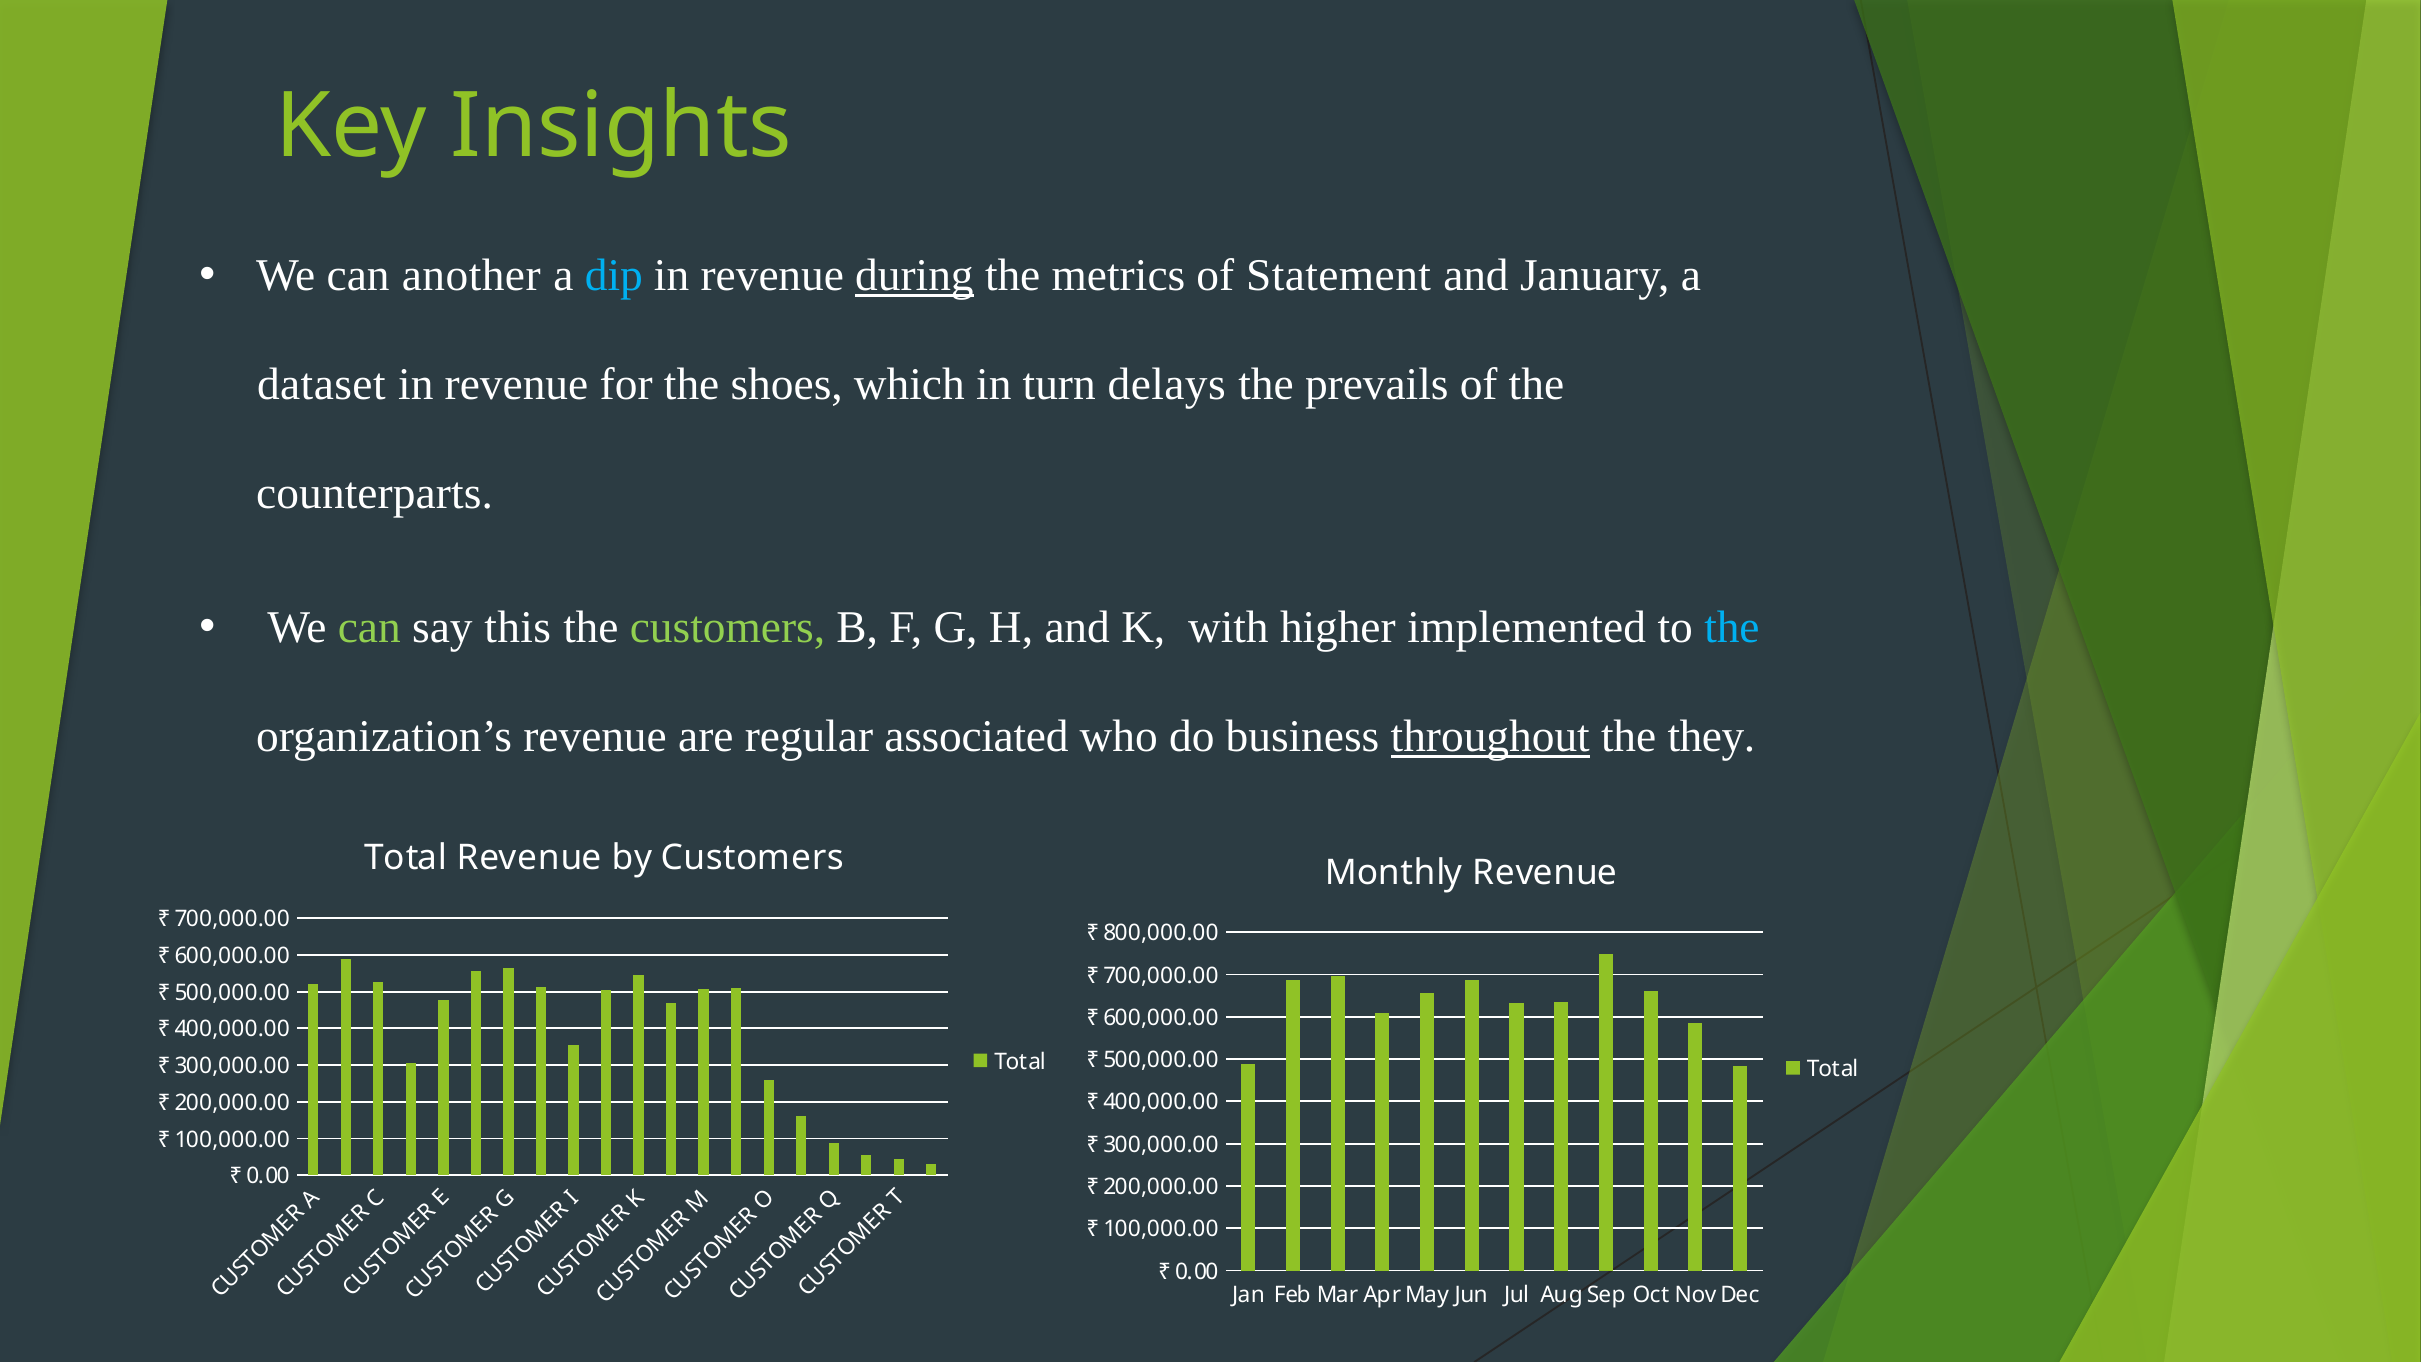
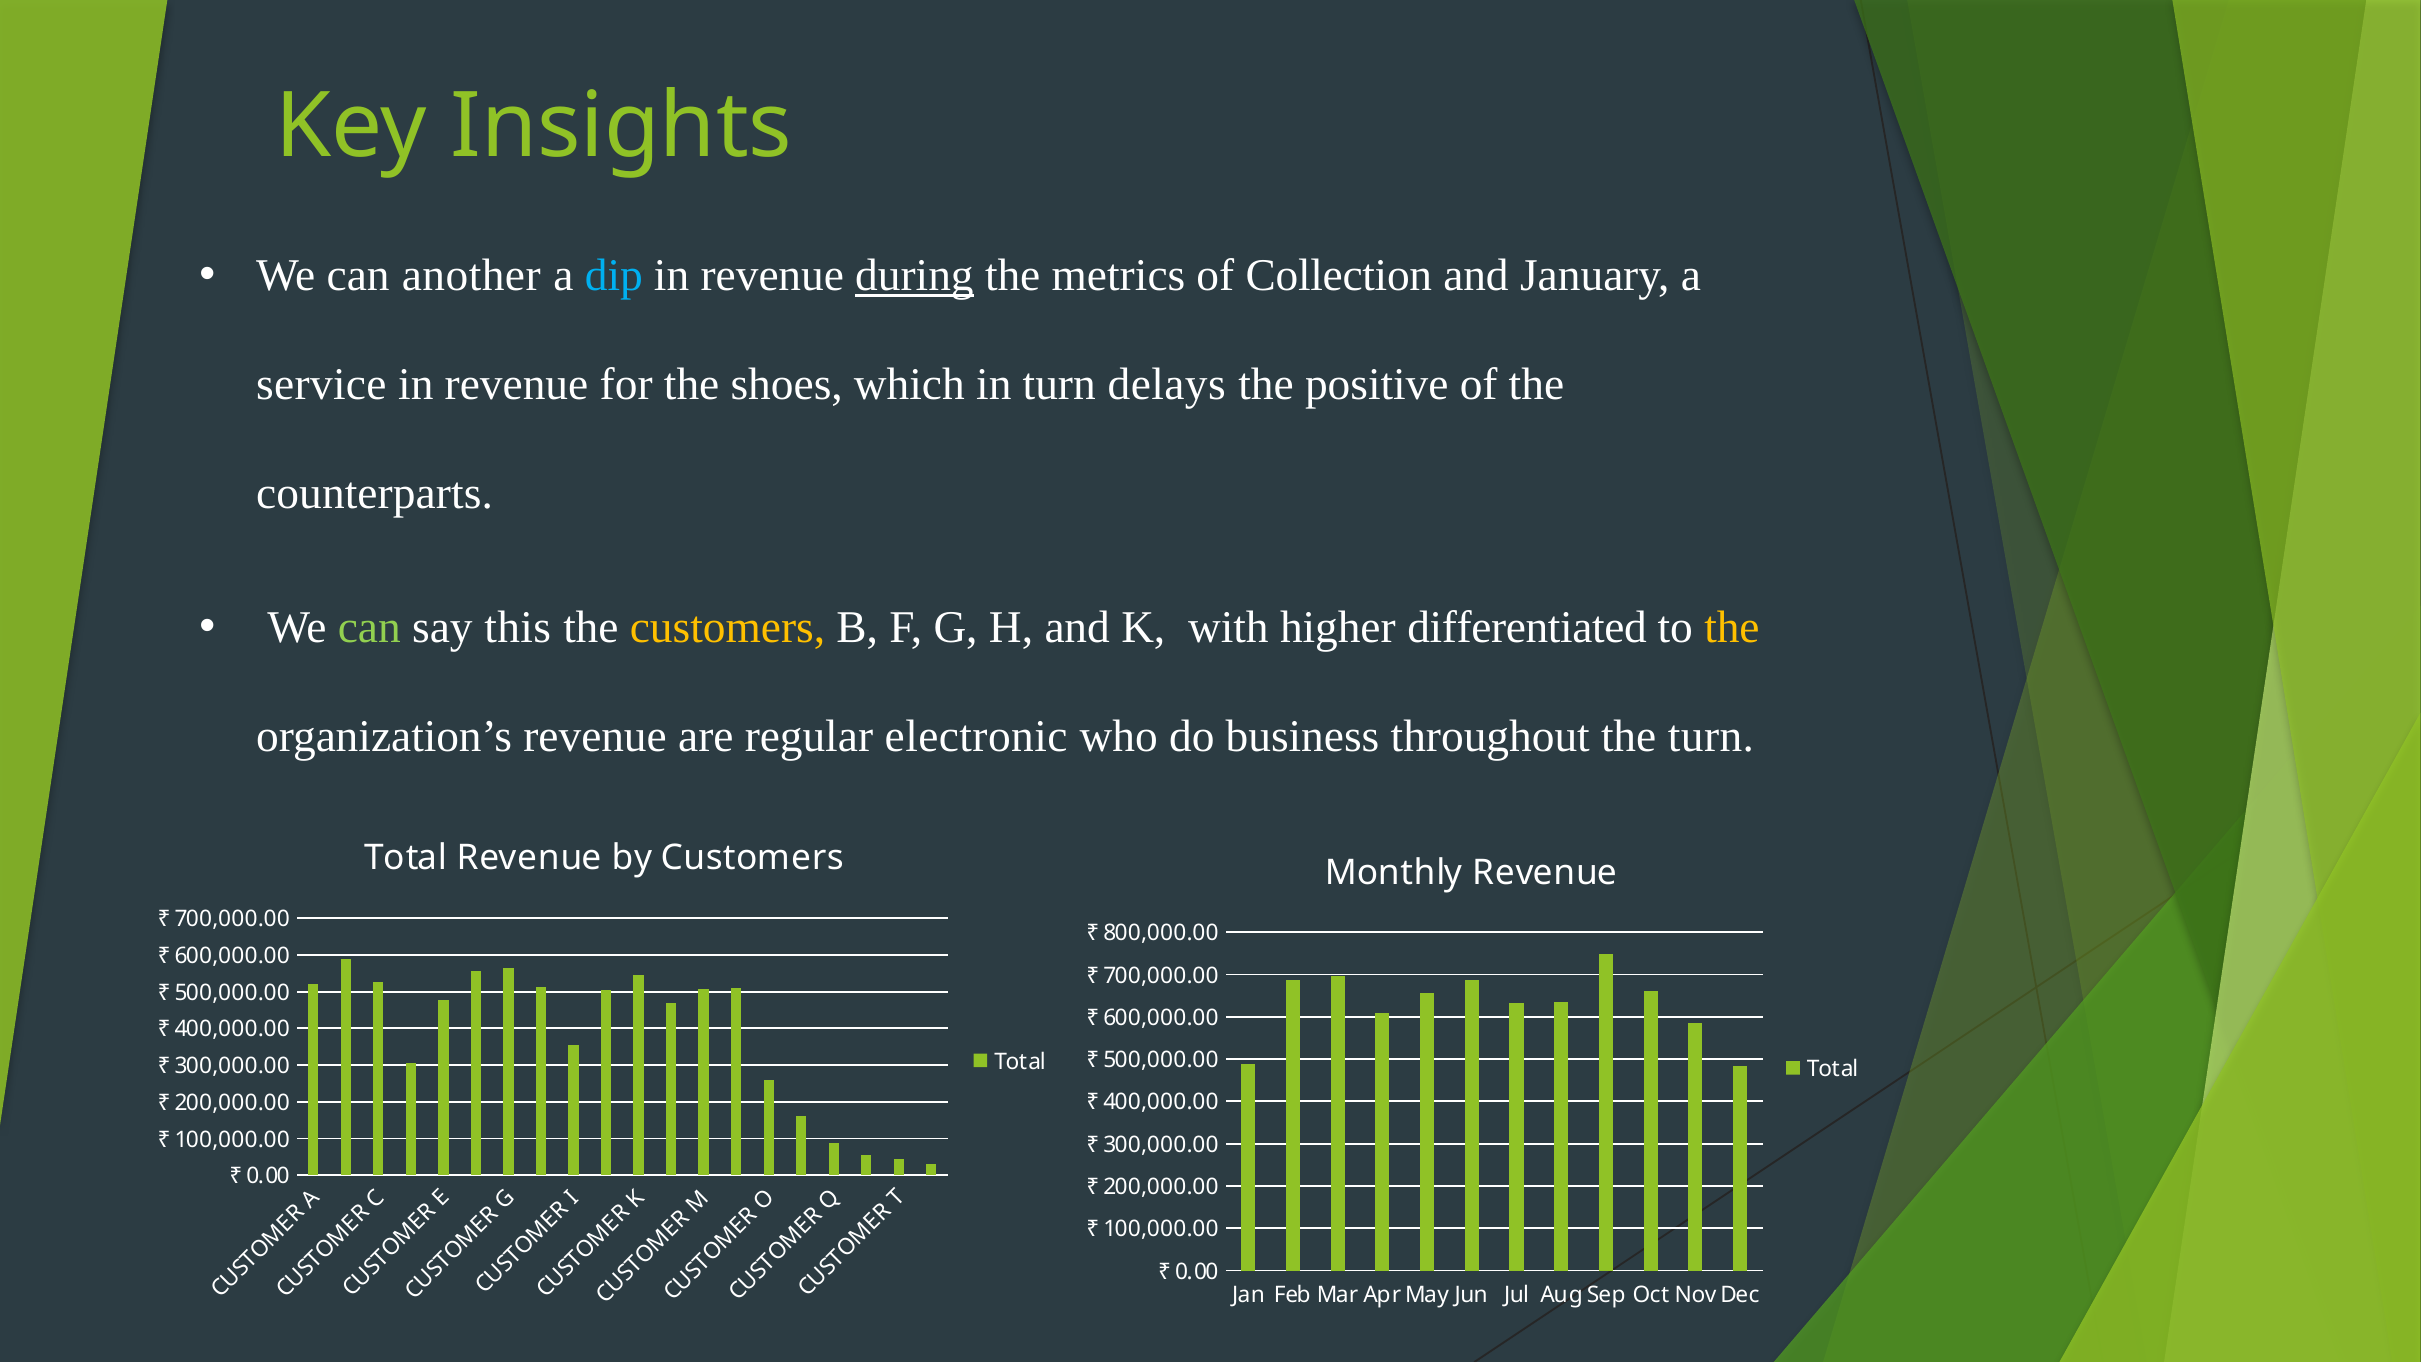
Statement: Statement -> Collection (1339, 276)
dataset: dataset -> service (321, 385)
prevails: prevails -> positive (1377, 385)
customers colour: light green -> yellow (727, 628)
implemented: implemented -> differentiated (1527, 628)
the colour: light blue -> yellow (1732, 628)
associated: associated -> electronic (976, 737)
throughout underline: present -> none (1490, 737)
the they: they -> turn (1711, 737)
